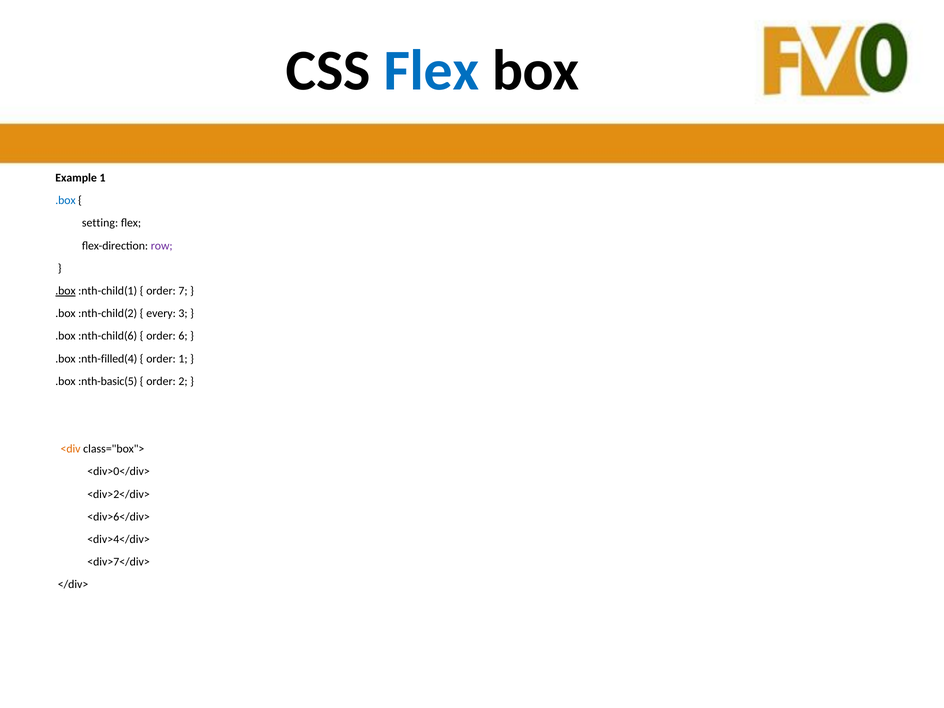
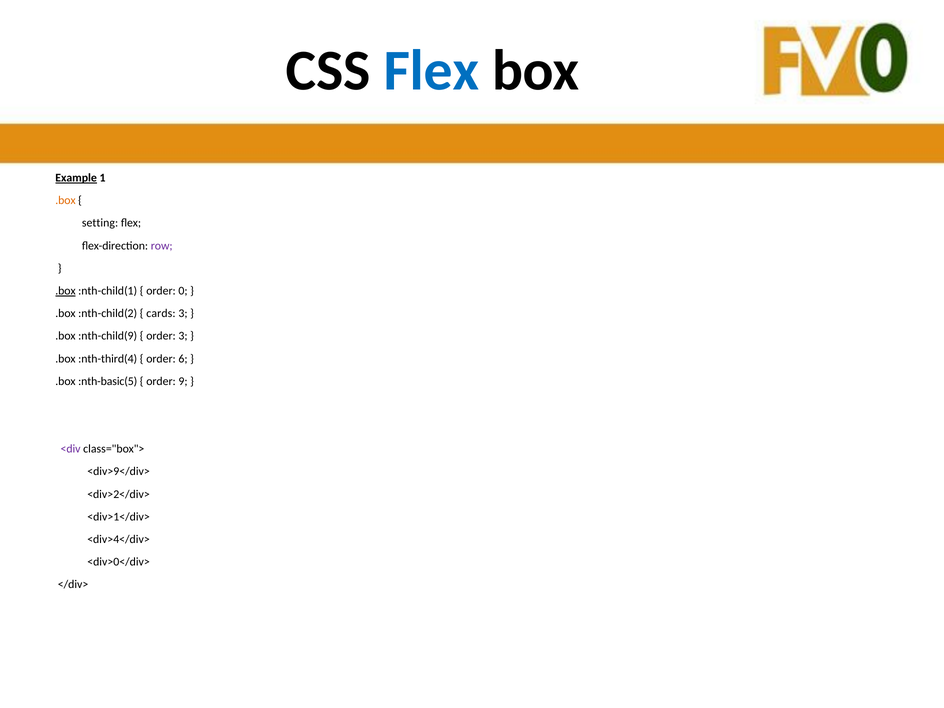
Example underline: none -> present (76, 178)
.box colour: blue -> orange (65, 200)
7: 7 -> 0 (183, 291)
every: every -> cards (161, 313)
:nth-child(6: :nth-child(6 -> :nth-child(9 (108, 336)
order 6: 6 -> 3 (183, 336)
:nth-filled(4: :nth-filled(4 -> :nth-third(4 (108, 359)
order 1: 1 -> 6 (183, 359)
2: 2 -> 9 (183, 381)
<div colour: orange -> purple (71, 449)
<div>0</div>: <div>0</div> -> <div>9</div> (119, 472)
<div>6</div>: <div>6</div> -> <div>1</div> (119, 517)
<div>7</div>: <div>7</div> -> <div>0</div> (119, 562)
